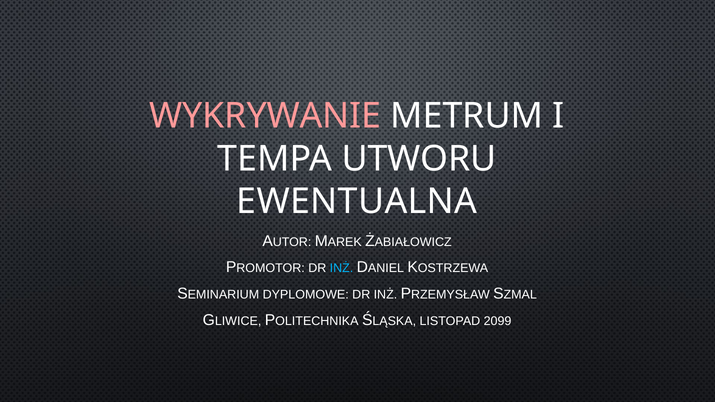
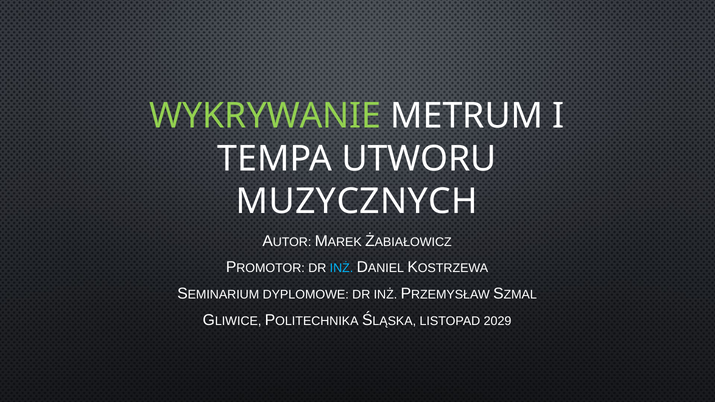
WYKRYWANIE colour: pink -> light green (265, 116)
EWENTUALNA: EWENTUALNA -> MUZYCZNYCH (357, 202)
2099: 2099 -> 2029 (498, 321)
